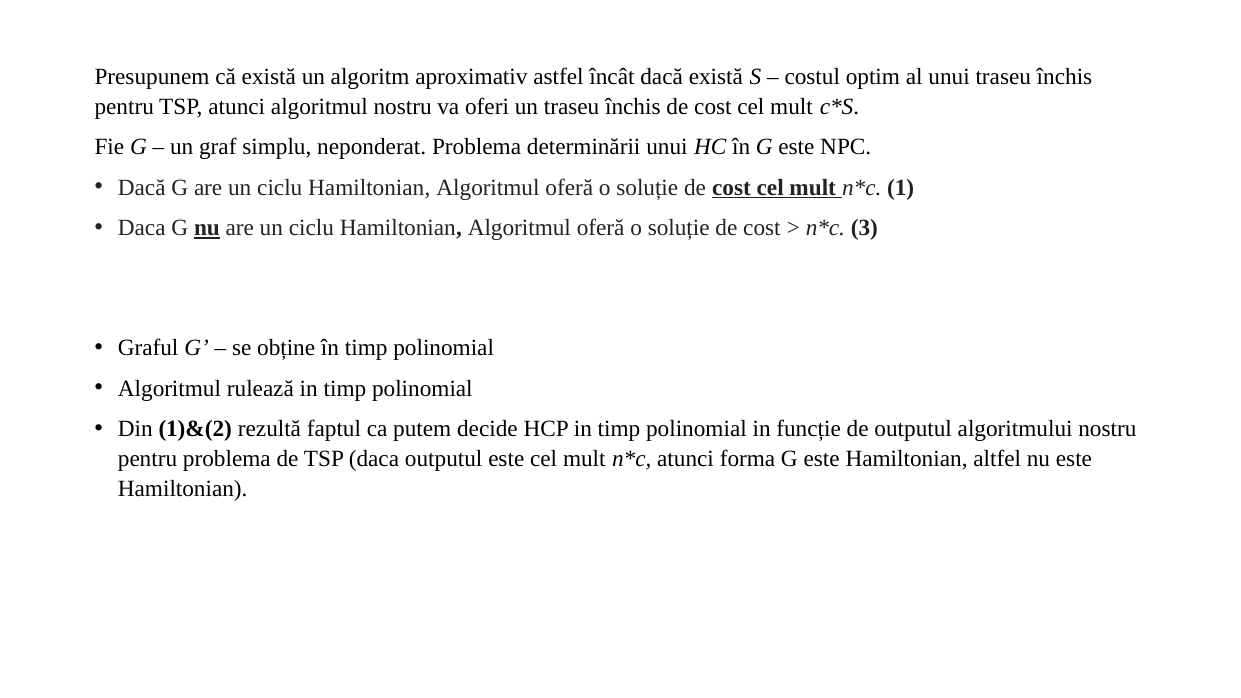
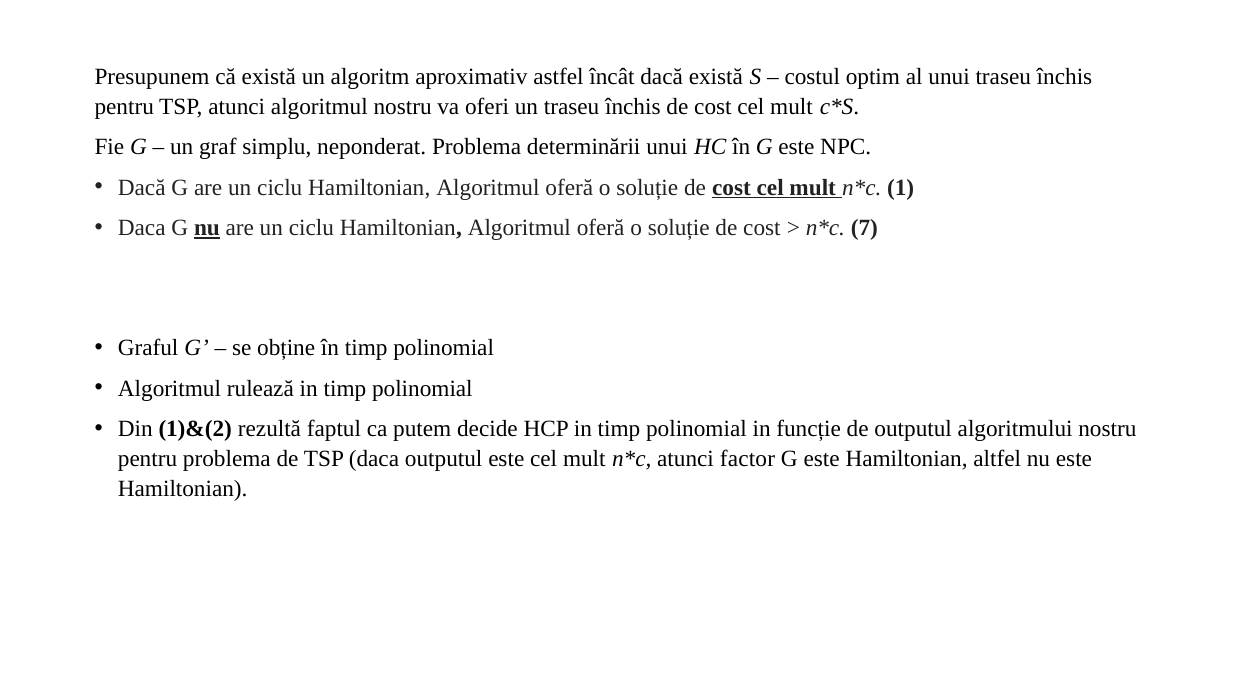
3: 3 -> 7 (864, 228)
forma: forma -> factor (747, 459)
